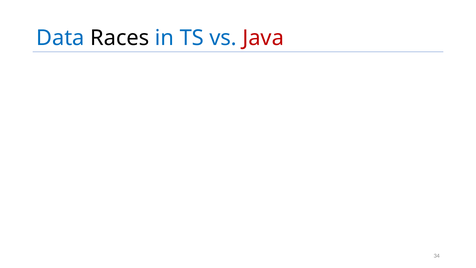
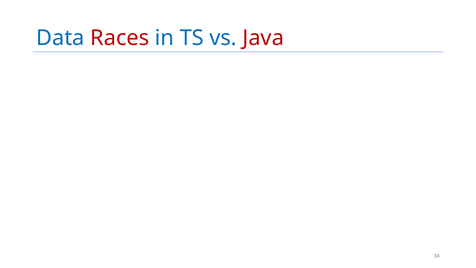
Races colour: black -> red (120, 38)
